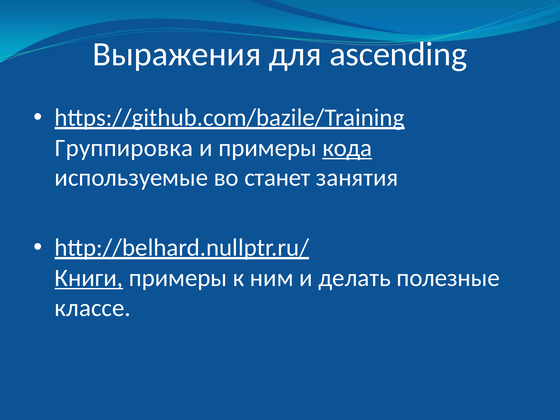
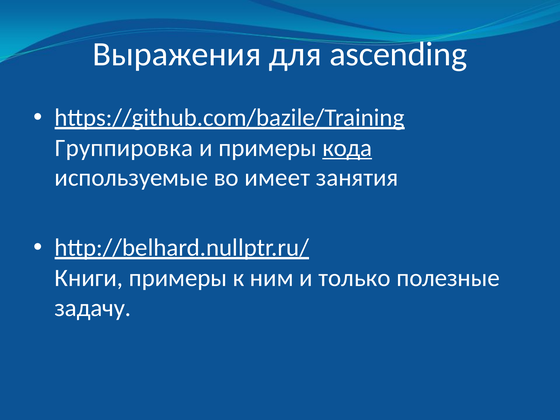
станет: станет -> имеет (277, 178)
Книги underline: present -> none (89, 278)
делать: делать -> только (354, 278)
классе: классе -> задачу (93, 308)
